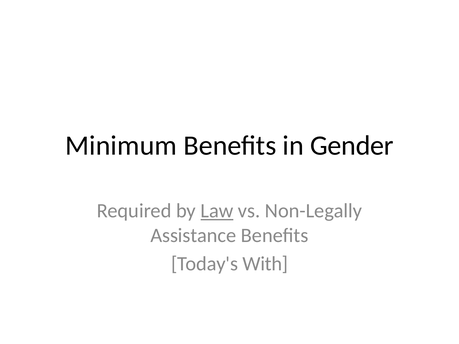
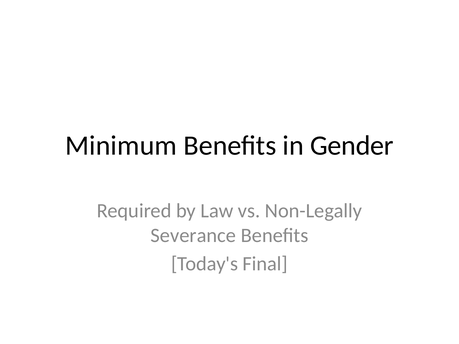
Law underline: present -> none (217, 211)
Assistance: Assistance -> Severance (193, 236)
With: With -> Final (265, 264)
